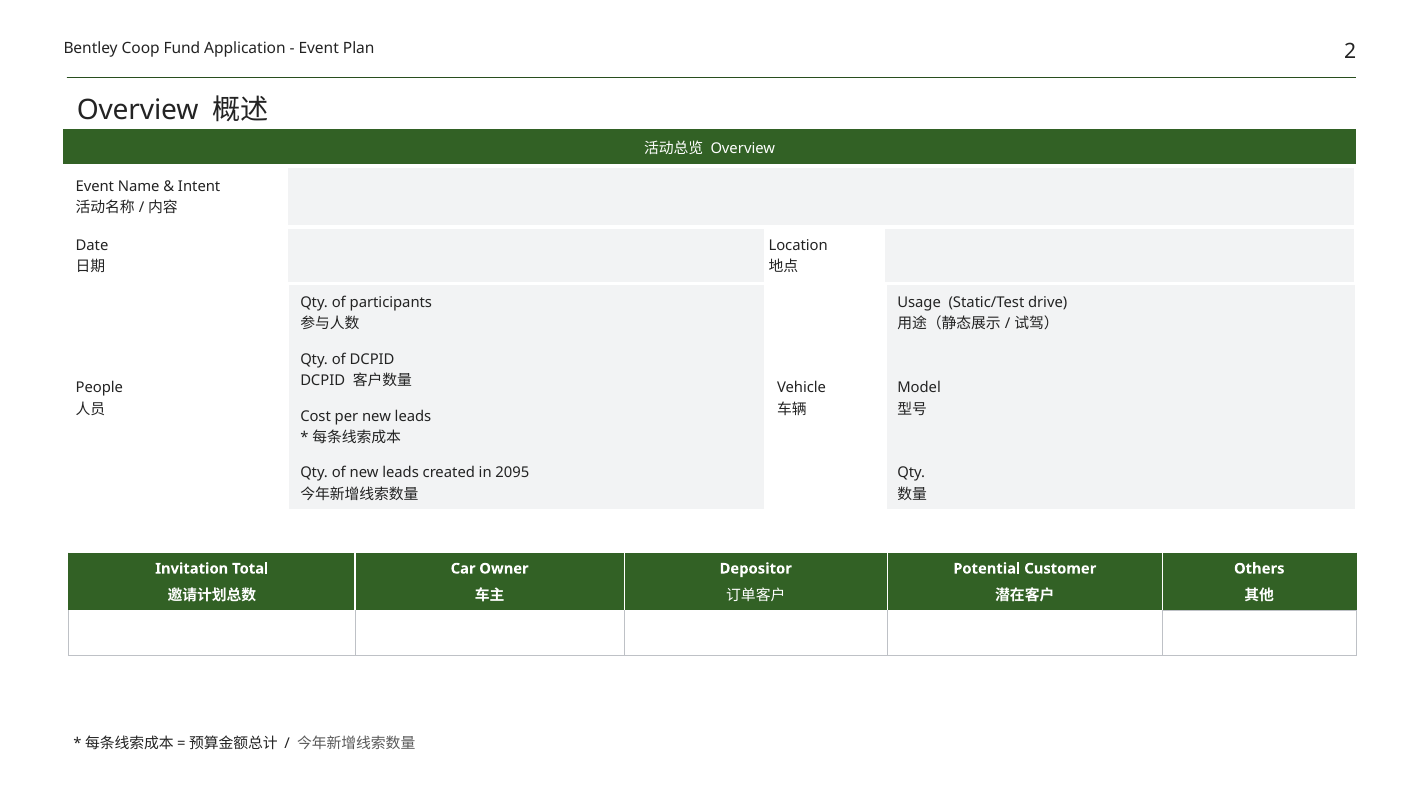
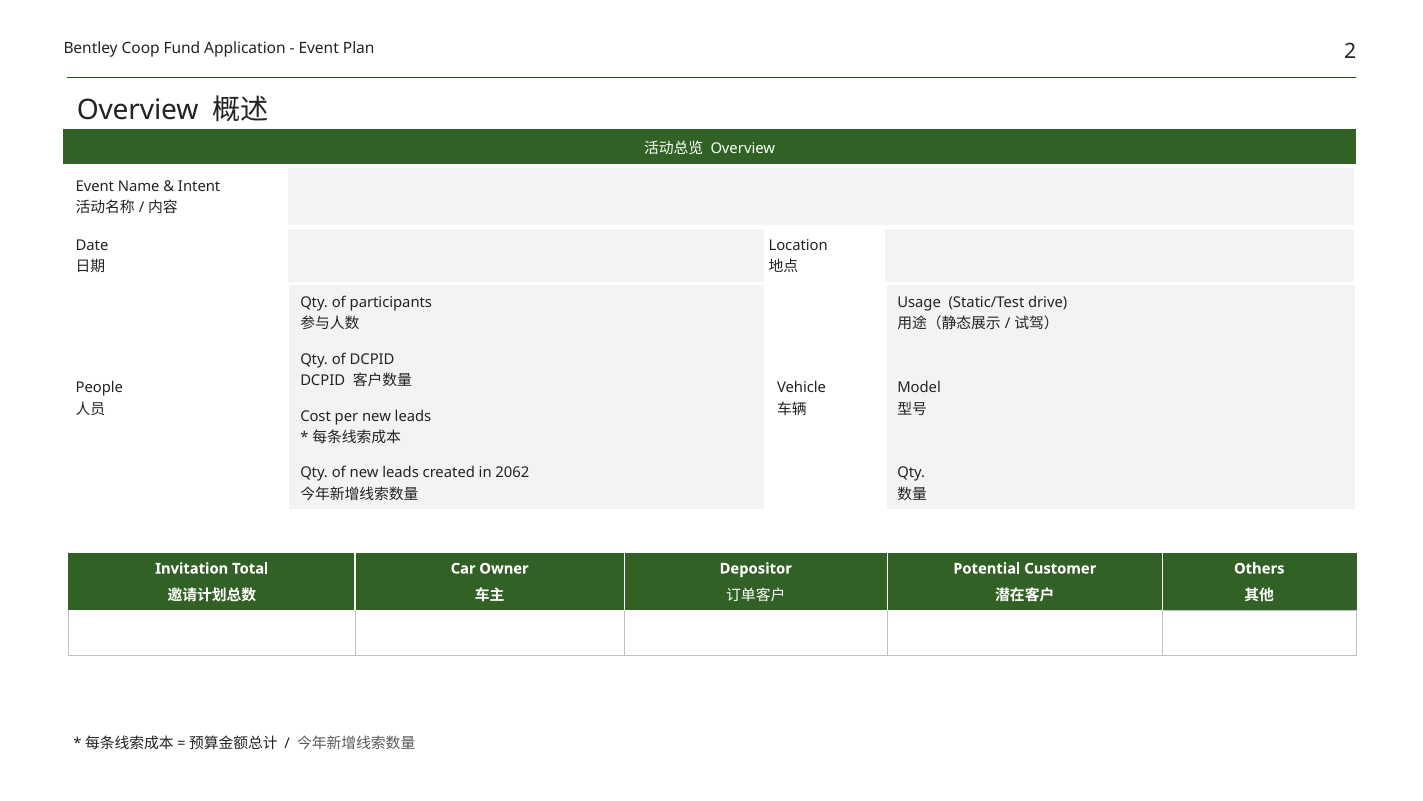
2095: 2095 -> 2062 (512, 473)
